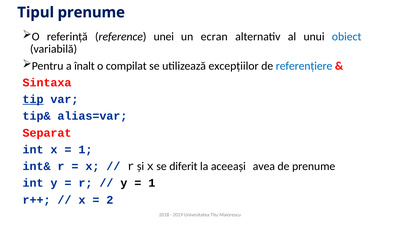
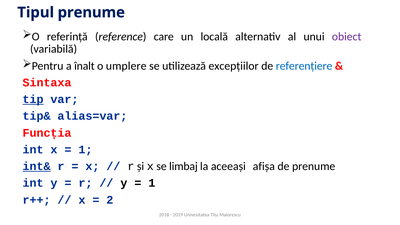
unei: unei -> care (164, 37)
ecran: ecran -> locală (214, 37)
obiect colour: blue -> purple (347, 37)
compilat: compilat -> umplere (126, 66)
Separat: Separat -> Funcția (47, 133)
int& underline: none -> present (37, 166)
diferit: diferit -> limbaj (183, 166)
avea: avea -> afișa (264, 166)
